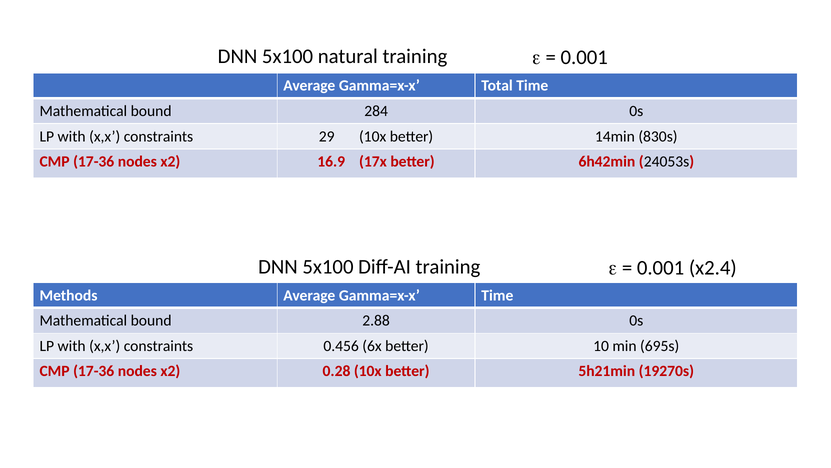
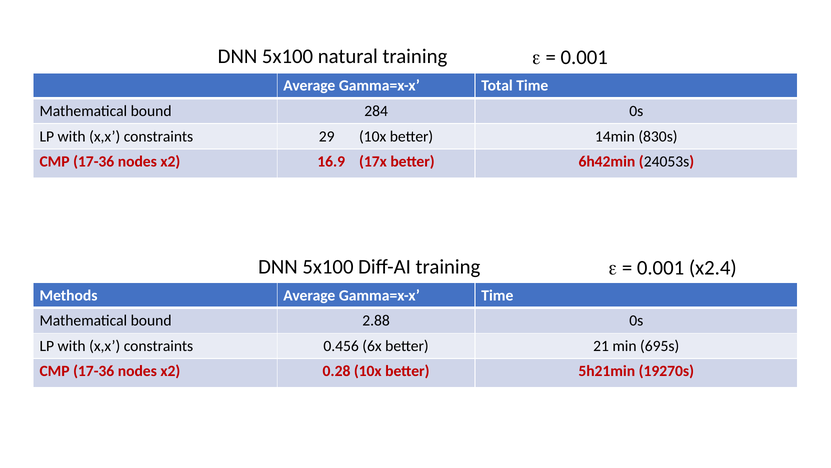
10: 10 -> 21 (601, 346)
